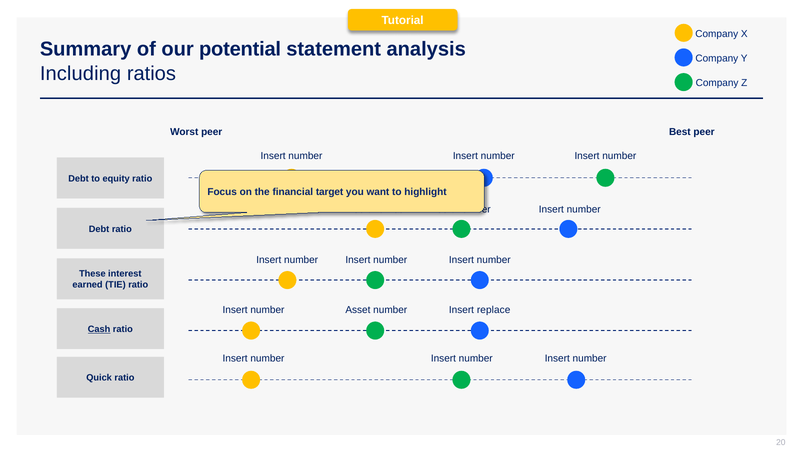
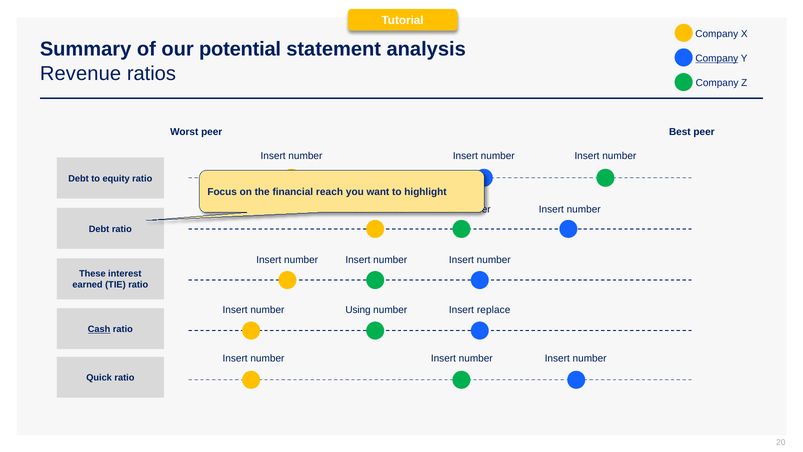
Company underline: none -> present (717, 58)
Including: Including -> Revenue (81, 73)
target: target -> reach (329, 192)
Asset: Asset -> Using (358, 310)
